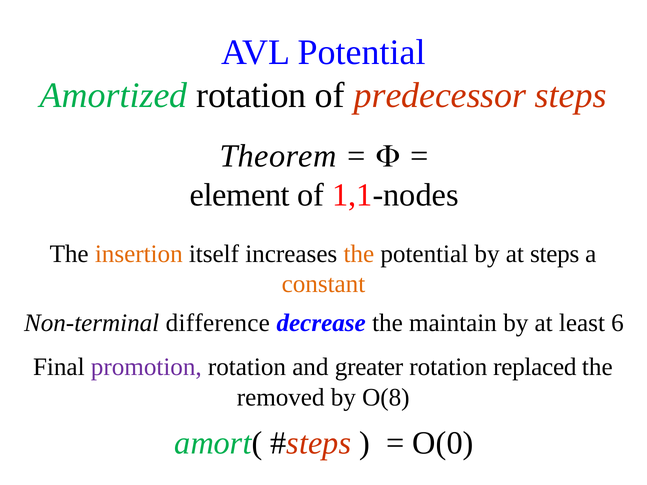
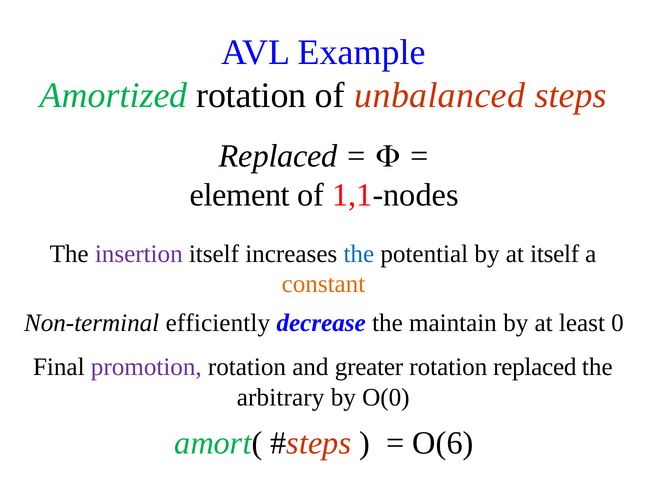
AVL Potential: Potential -> Example (362, 52)
predecessor: predecessor -> unbalanced (440, 95)
Theorem: Theorem -> Replaced (278, 156)
insertion colour: orange -> purple (139, 254)
the colour: orange -> blue (359, 254)
at steps: steps -> itself (555, 254)
difference: difference -> efficiently (218, 323)
6: 6 -> 0 (618, 323)
removed: removed -> arbitrary (281, 398)
O(8: O(8 -> O(0 (386, 398)
O(0: O(0 -> O(6 (443, 443)
